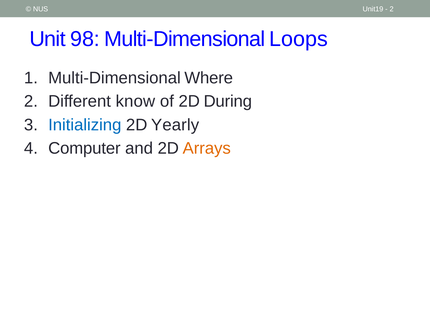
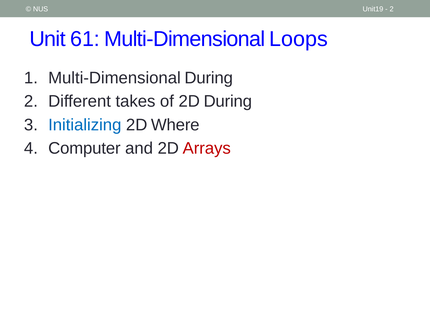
98: 98 -> 61 (85, 39)
Multi-Dimensional Where: Where -> During (209, 78)
know: know -> takes (135, 101)
Yearly: Yearly -> Where (175, 125)
Arrays colour: orange -> red (207, 148)
